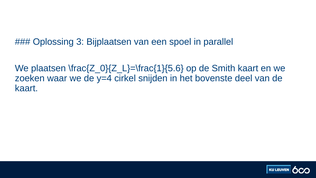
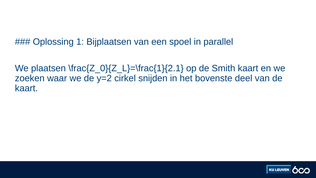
3: 3 -> 1 (80, 42)
\frac{Z_0}{Z_L}=\frac{1}{5.6: \frac{Z_0}{Z_L}=\frac{1}{5.6 -> \frac{Z_0}{Z_L}=\frac{1}{2.1 (126, 68)
y=4: y=4 -> y=2 (104, 78)
